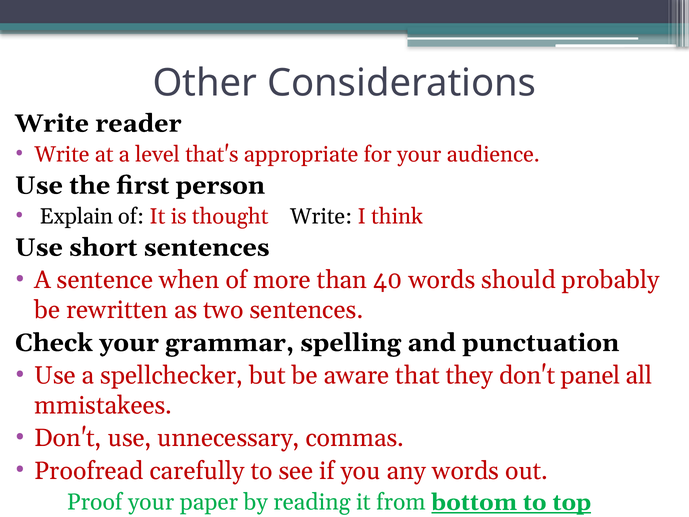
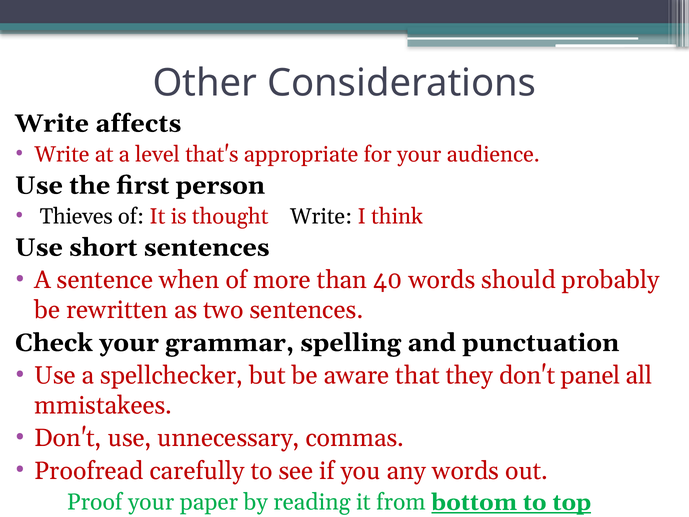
reader: reader -> affects (138, 123)
Explain: Explain -> Thieves (76, 216)
